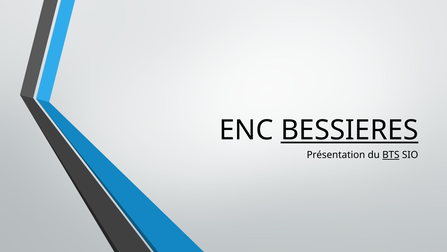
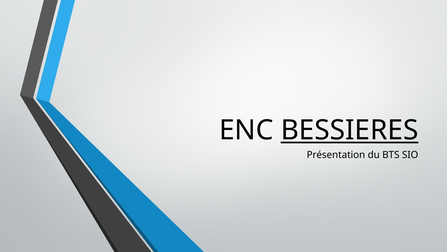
BTS underline: present -> none (391, 155)
